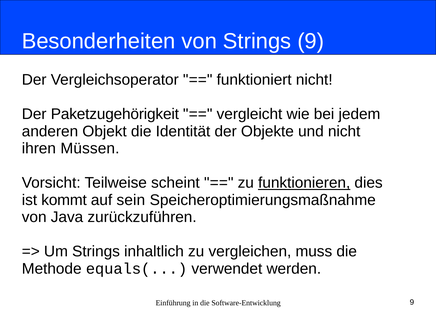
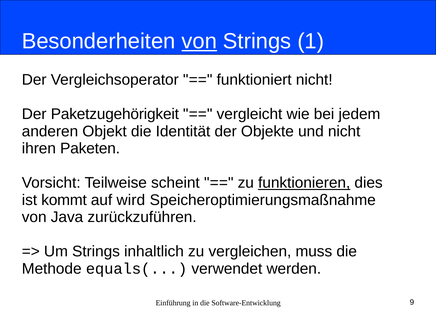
von underline: none -> present (199, 41)
Strings 9: 9 -> 1 (311, 41)
Müssen: Müssen -> Paketen (90, 148)
sein: sein -> wird (131, 200)
